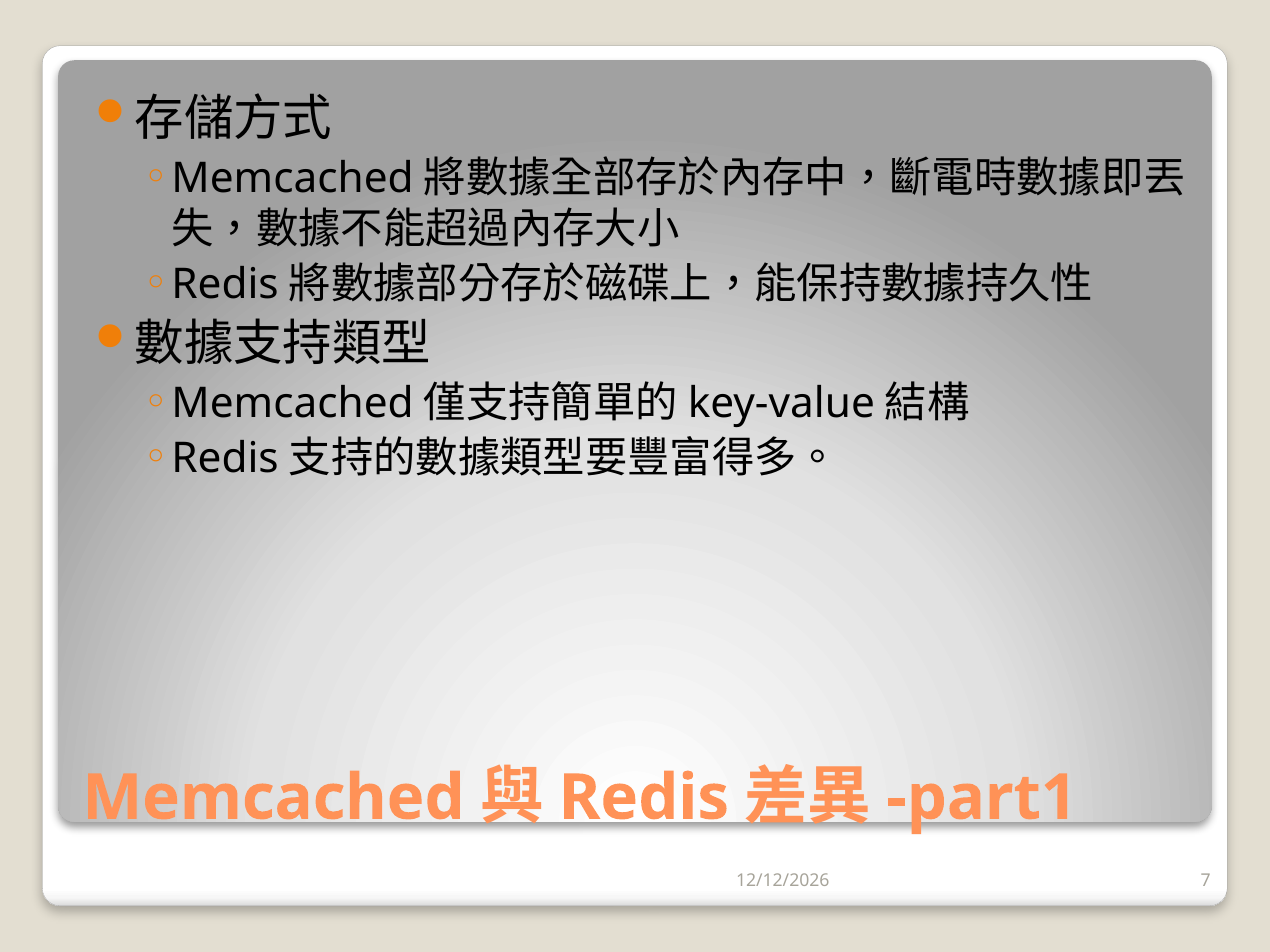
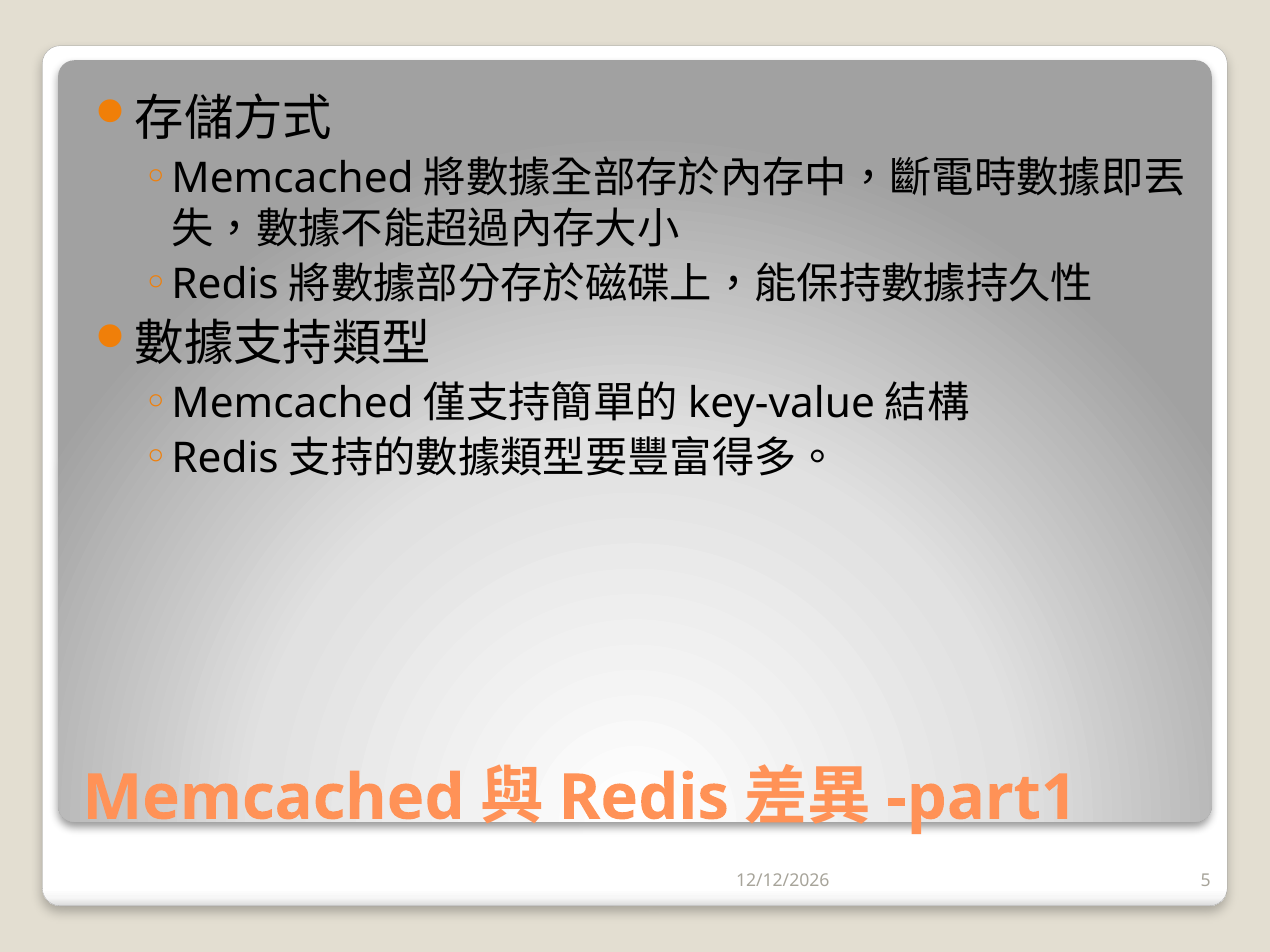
7: 7 -> 5 (1206, 881)
